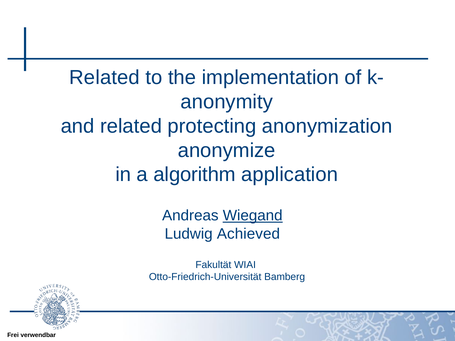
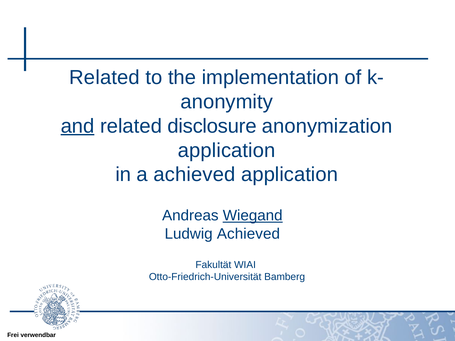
and underline: none -> present (78, 126)
protecting: protecting -> disclosure (212, 126)
anonymize: anonymize -> application (227, 150)
a algorithm: algorithm -> achieved (194, 175)
